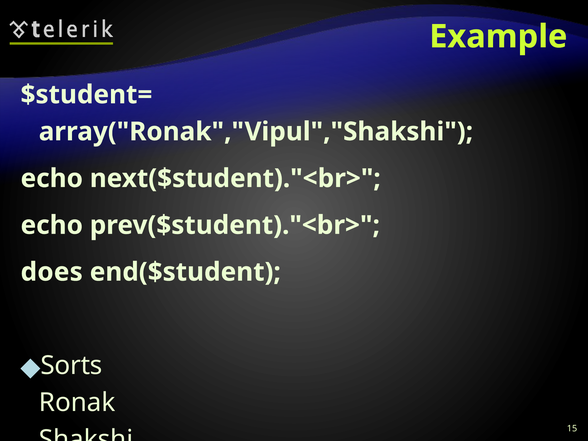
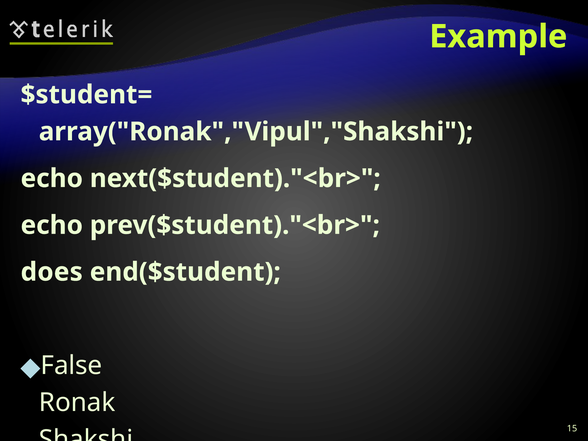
Sorts: Sorts -> False (71, 366)
